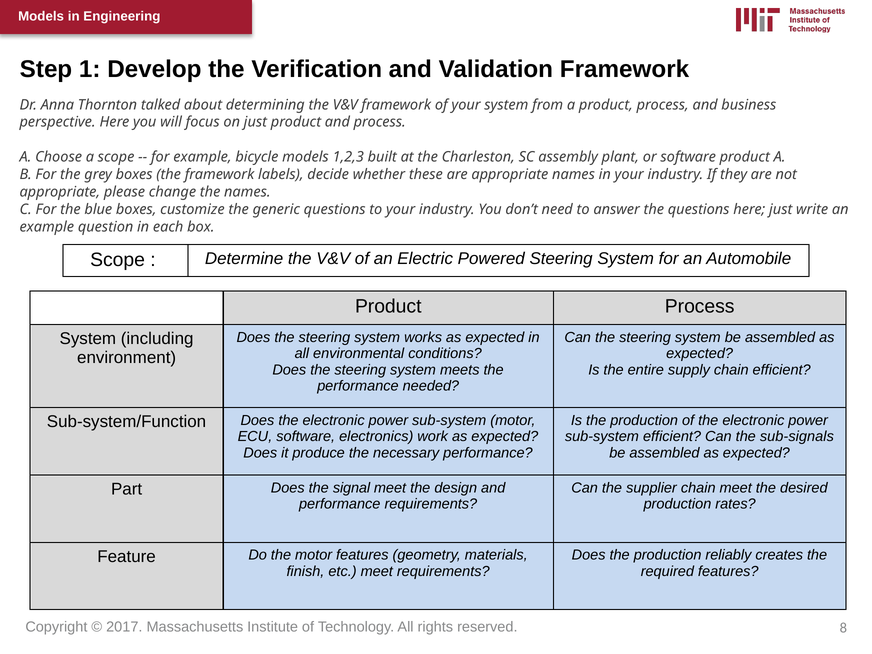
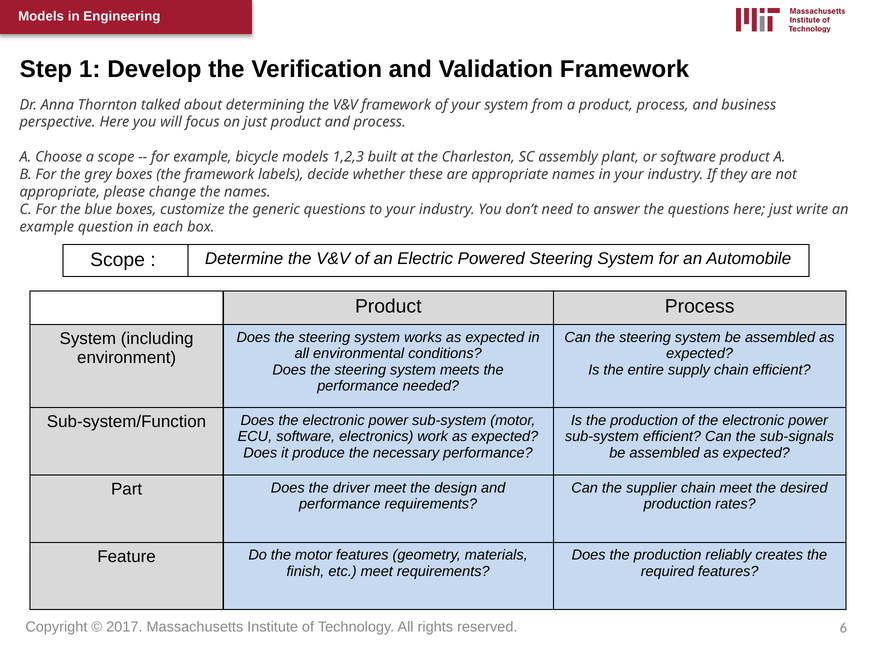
signal: signal -> driver (351, 488)
8: 8 -> 6 (843, 628)
